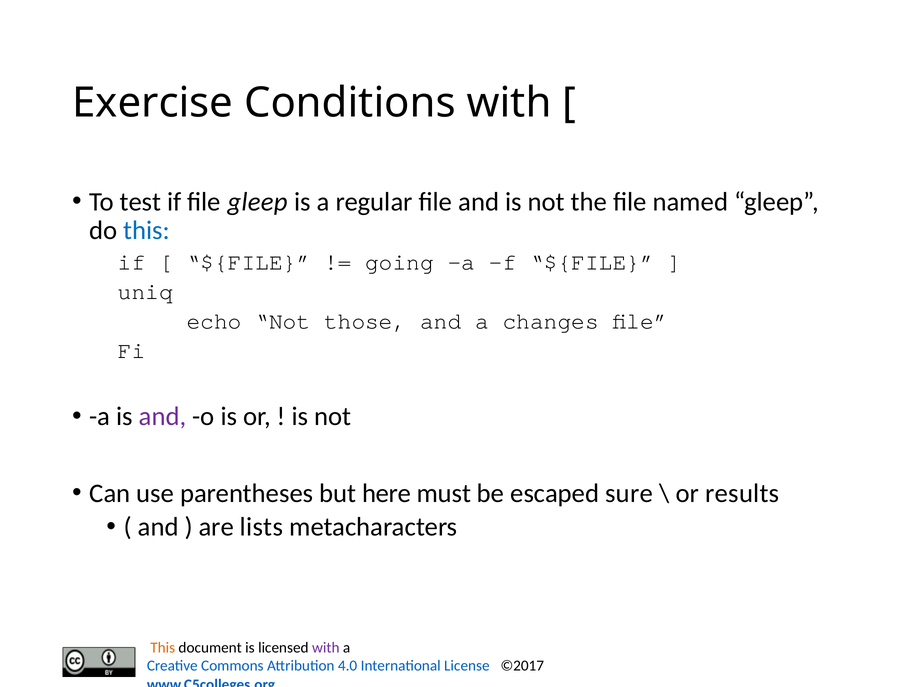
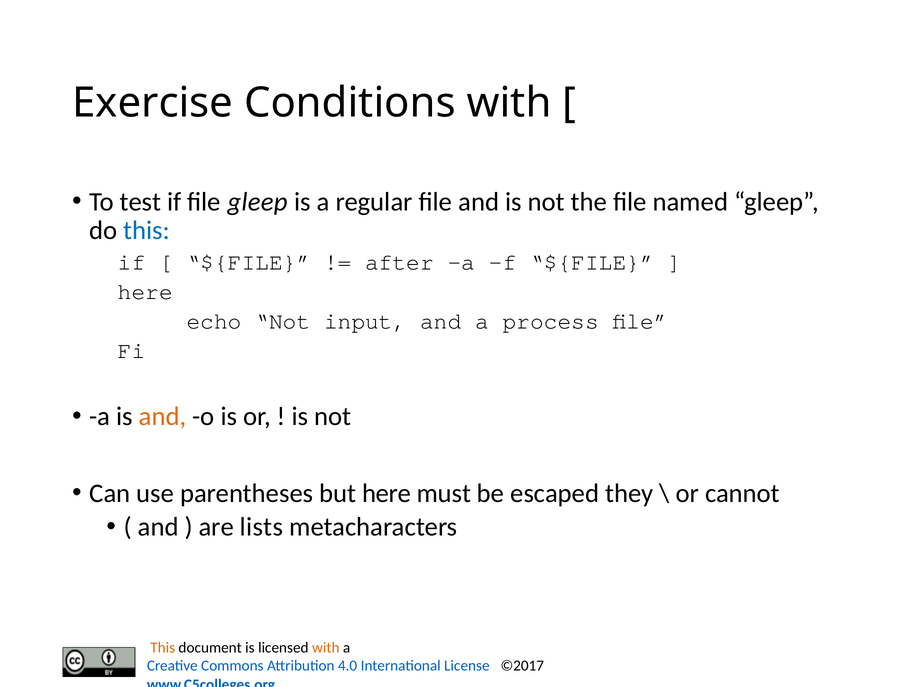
going: going -> after (400, 262)
uniq: uniq -> here (145, 292)
those: those -> input (365, 321)
changes: changes -> process (551, 321)
and colour: purple -> orange (163, 416)
sure: sure -> they (629, 493)
results: results -> cannot (742, 493)
with colour: purple -> orange (326, 648)
